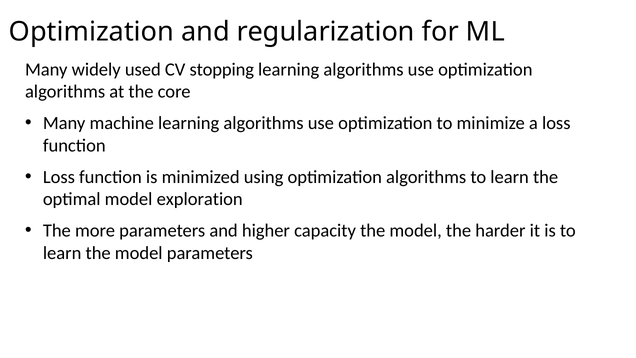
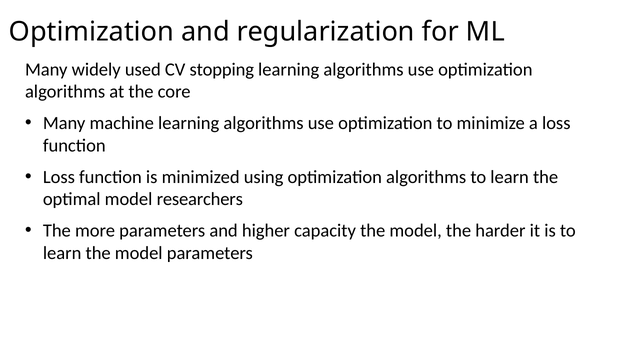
exploration: exploration -> researchers (200, 199)
